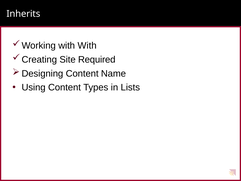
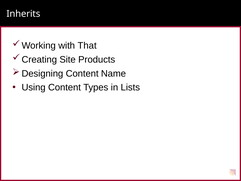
with With: With -> That (87, 46)
Required: Required -> Products (97, 60)
